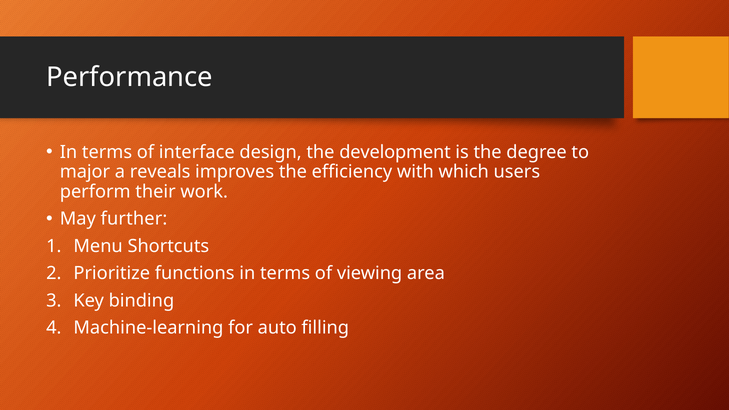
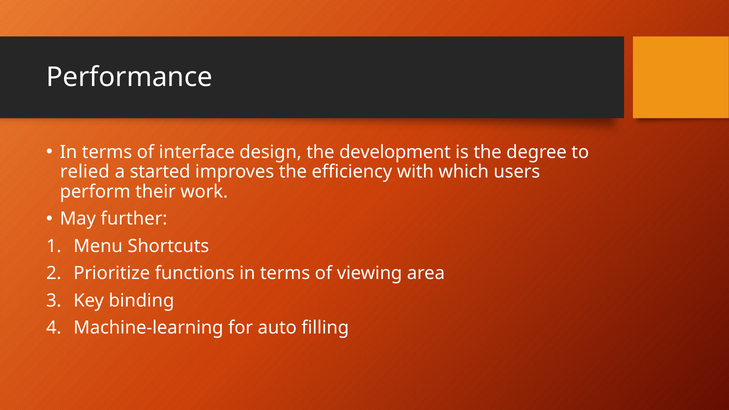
major: major -> relied (85, 172)
reveals: reveals -> started (160, 172)
